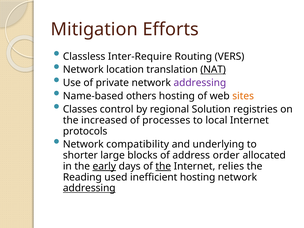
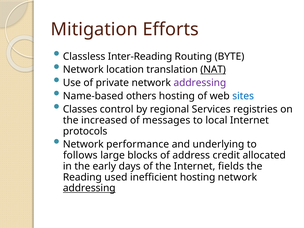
Inter-Require: Inter-Require -> Inter-Reading (140, 56)
VERS: VERS -> BYTE (230, 56)
sites colour: orange -> blue (243, 96)
Solution: Solution -> Services (211, 109)
processes: processes -> messages (166, 120)
compatibility: compatibility -> performance (138, 144)
shorter: shorter -> follows (80, 155)
order: order -> credit (226, 155)
early underline: present -> none (104, 166)
the underline: present -> none (163, 166)
relies: relies -> fields (231, 166)
